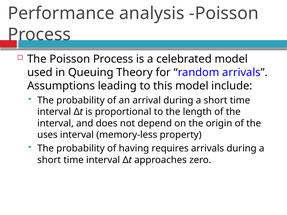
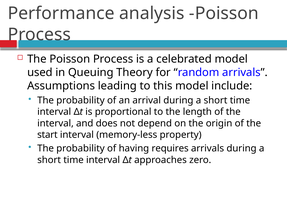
uses: uses -> start (47, 135)
